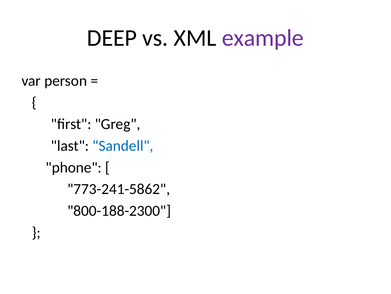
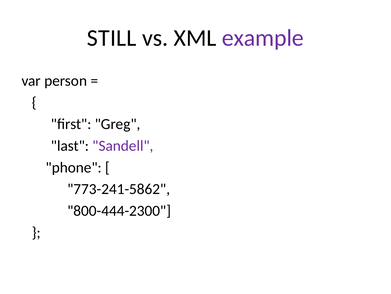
DEEP: DEEP -> STILL (112, 38)
Sandell colour: blue -> purple (123, 145)
800-188-2300: 800-188-2300 -> 800-444-2300 (119, 210)
